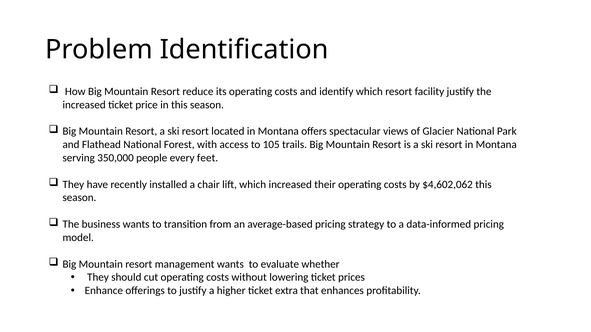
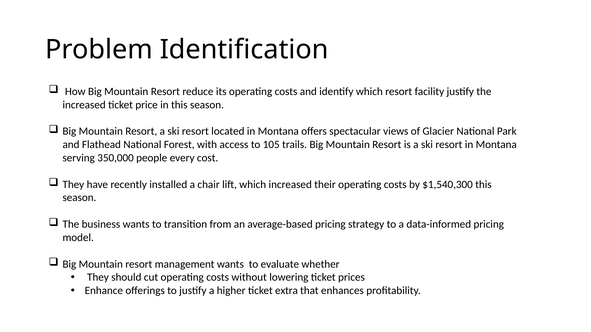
feet: feet -> cost (208, 158)
$4,602,062: $4,602,062 -> $1,540,300 (448, 185)
